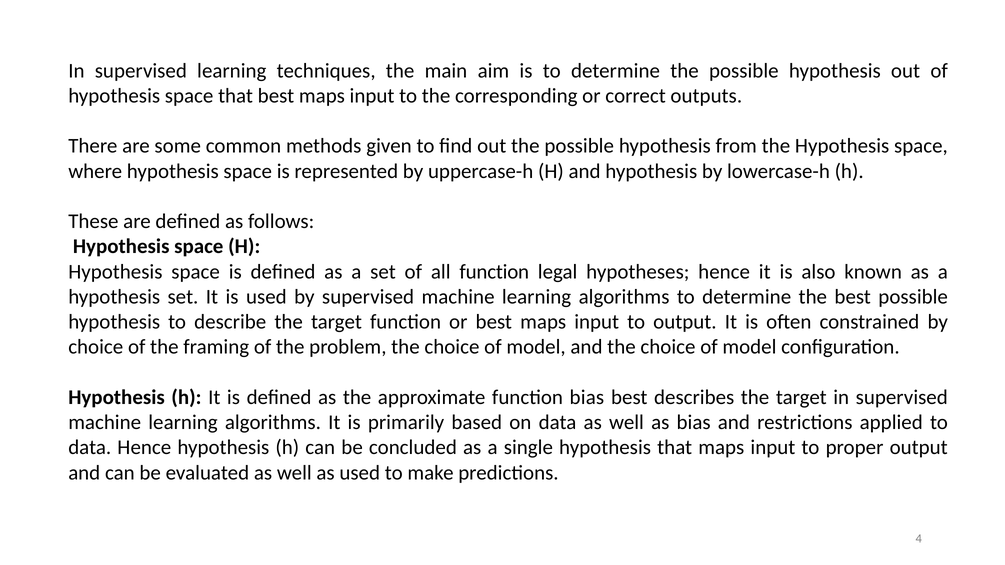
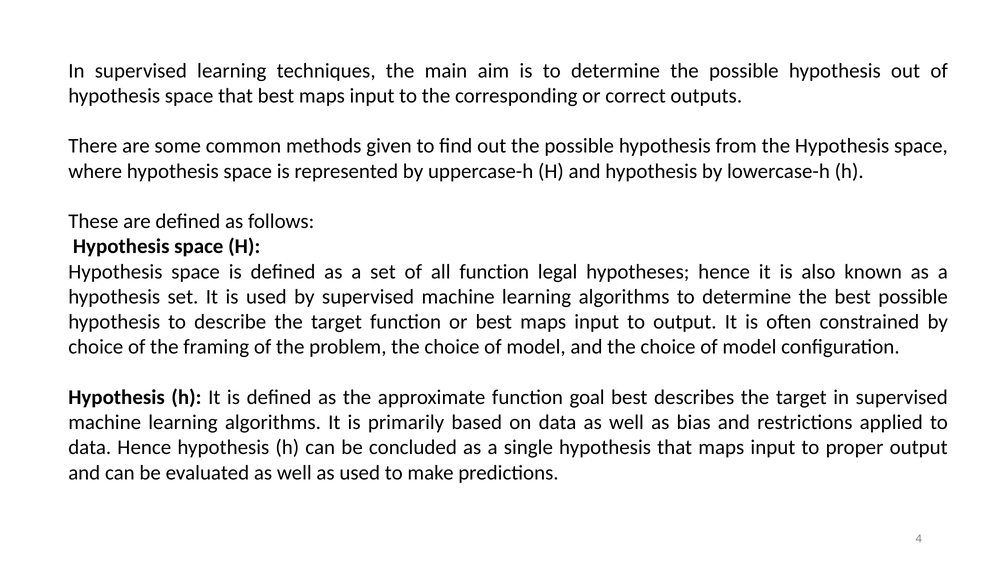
function bias: bias -> goal (587, 397)
